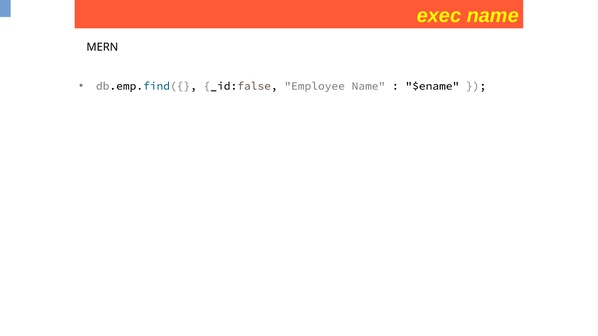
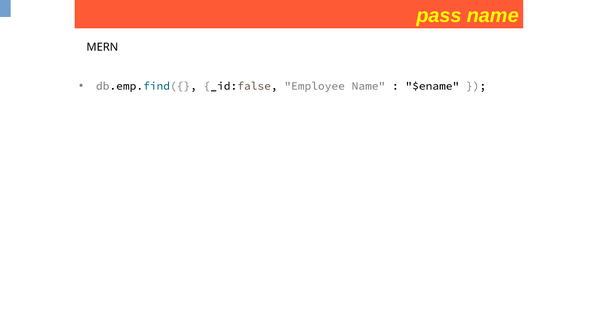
exec: exec -> pass (439, 16)
